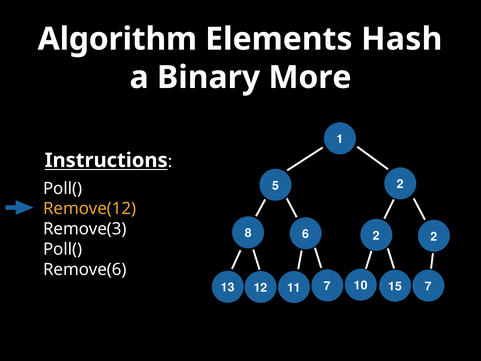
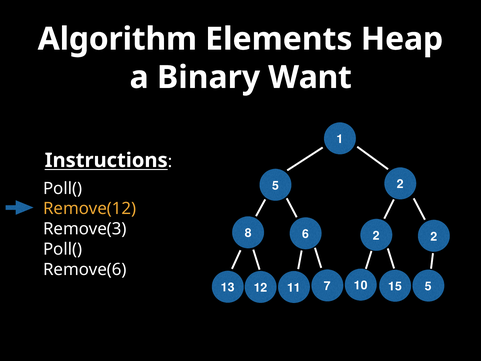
Hash: Hash -> Heap (402, 39)
More: More -> Want (310, 77)
15 7: 7 -> 5 (428, 286)
